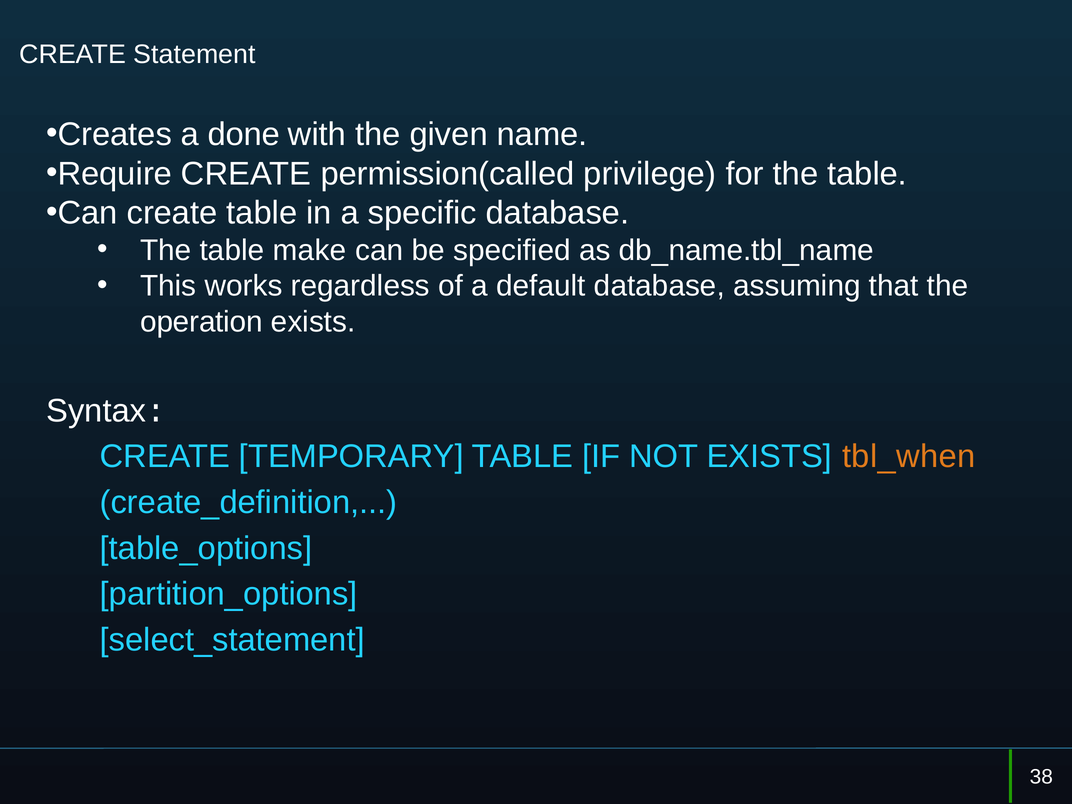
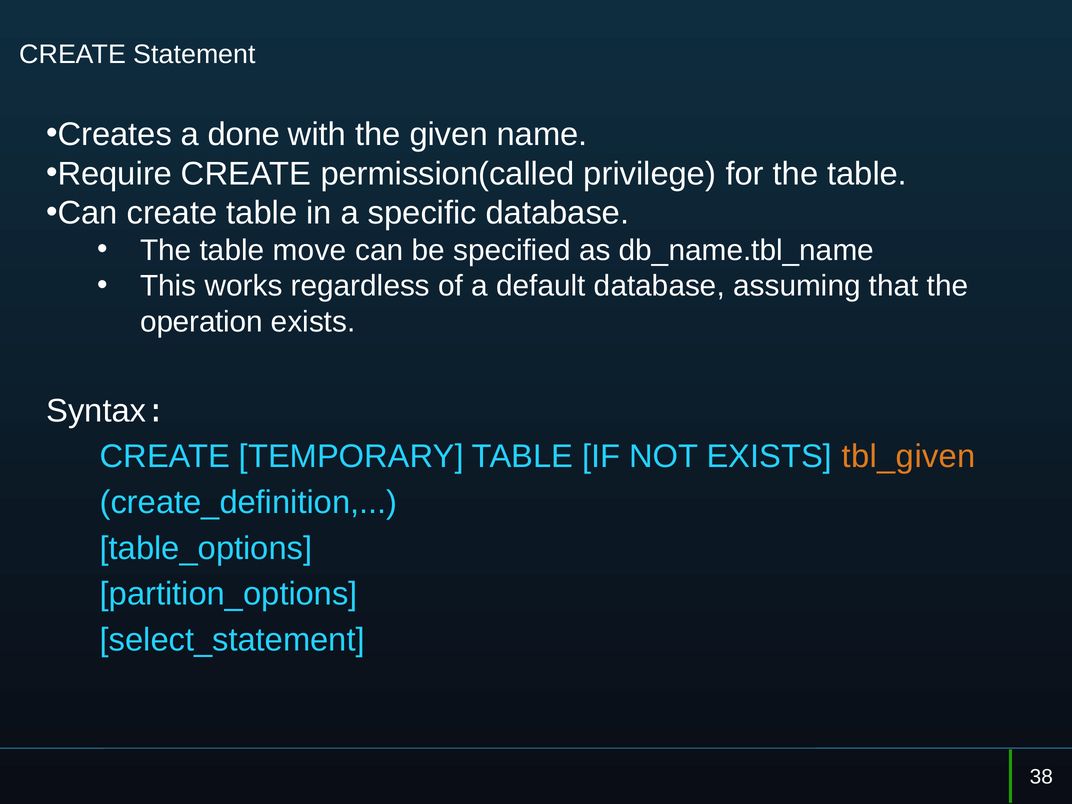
make: make -> move (310, 250)
tbl_when: tbl_when -> tbl_given (909, 457)
